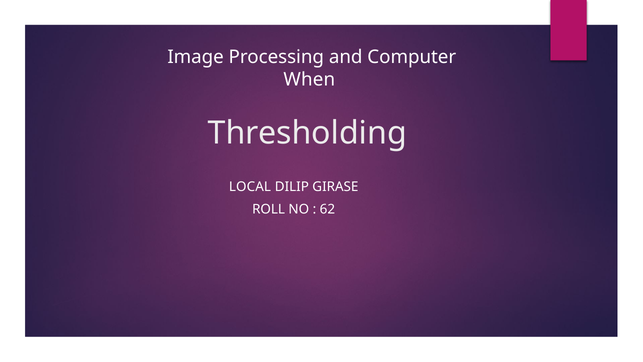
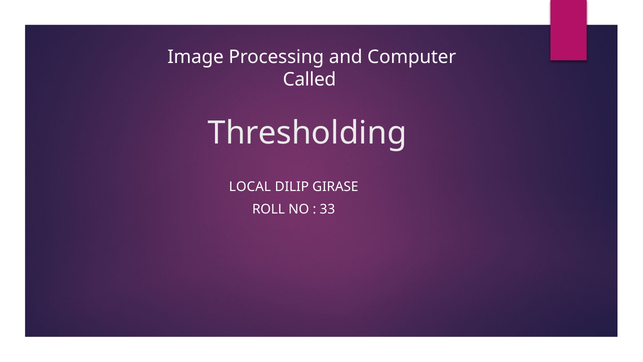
When: When -> Called (309, 80)
62: 62 -> 33 (327, 209)
